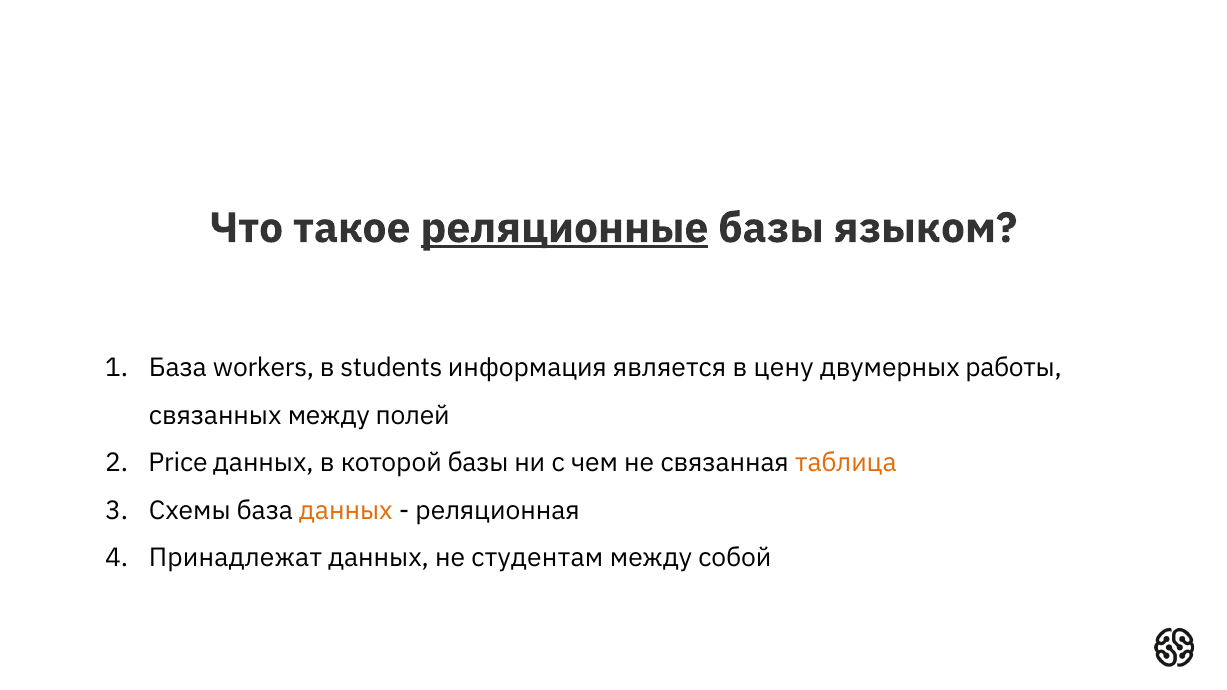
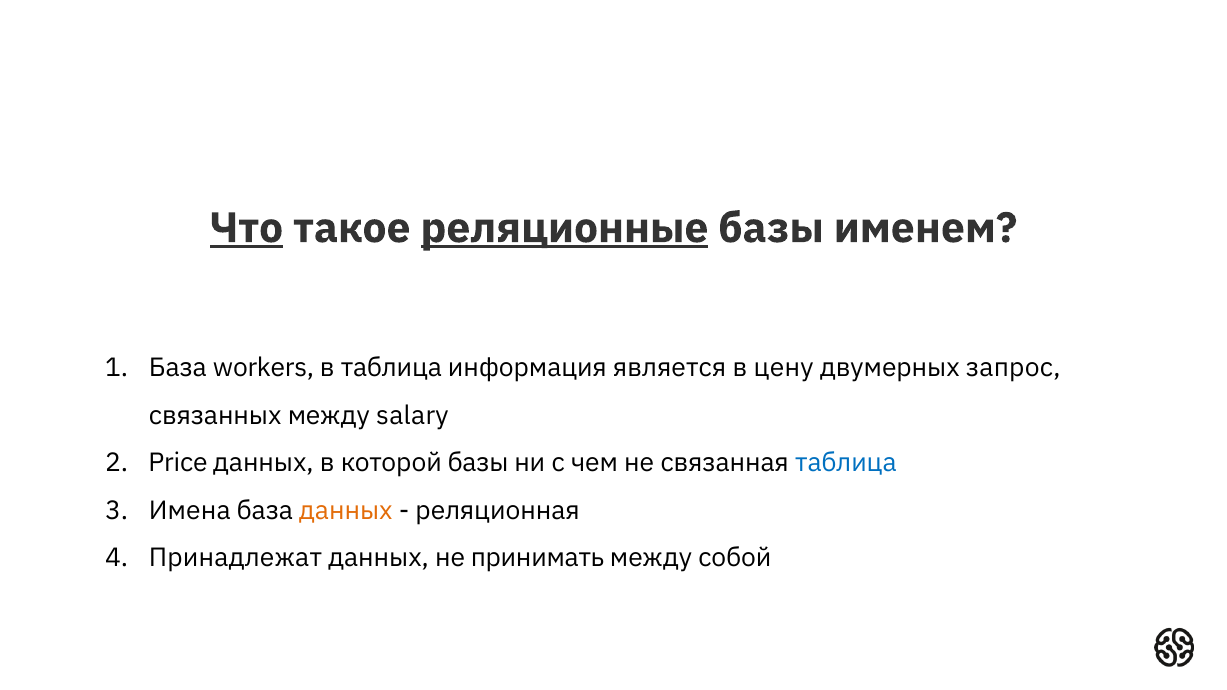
Что underline: none -> present (246, 228)
языком: языком -> именем (925, 228)
в students: students -> таблица (391, 368)
работы: работы -> запрос (1013, 368)
полей: полей -> salary (412, 416)
таблица colour: orange -> blue (846, 463)
Схемы: Схемы -> Имена (190, 511)
студентам: студентам -> принимать (538, 558)
